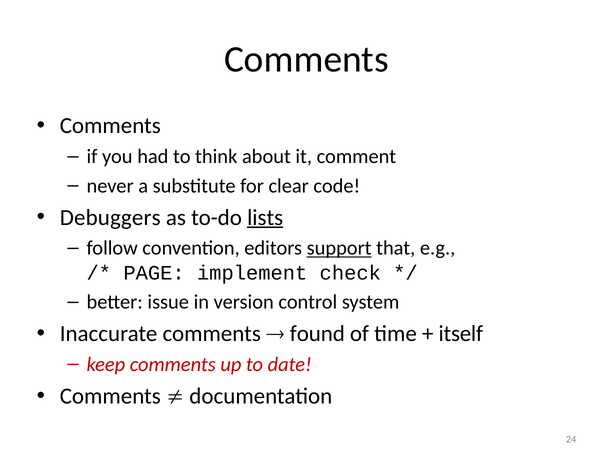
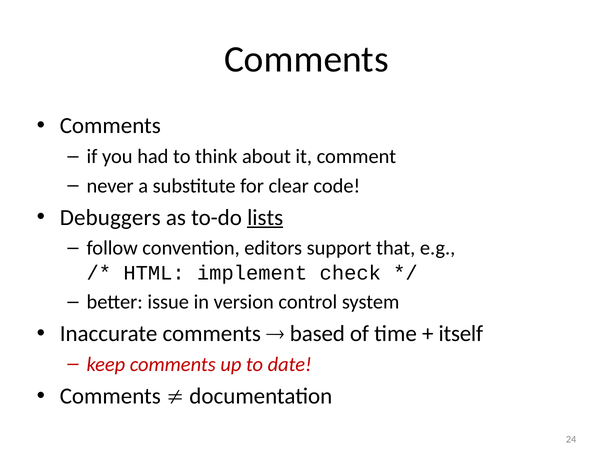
support underline: present -> none (339, 248)
PAGE: PAGE -> HTML (154, 273)
found: found -> based (317, 334)
